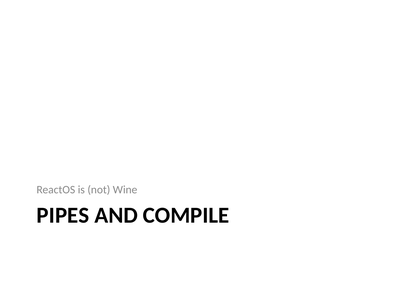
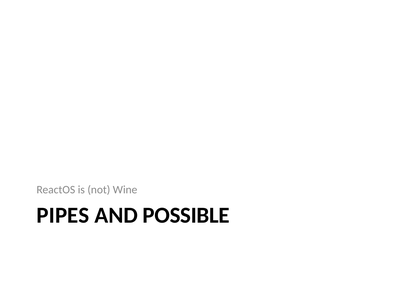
COMPILE: COMPILE -> POSSIBLE (186, 215)
